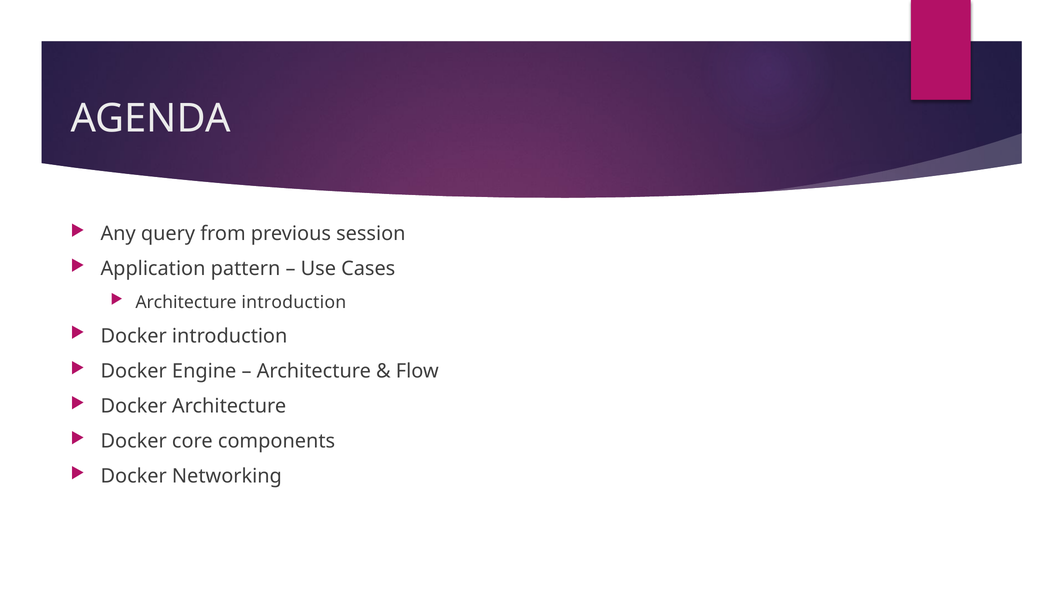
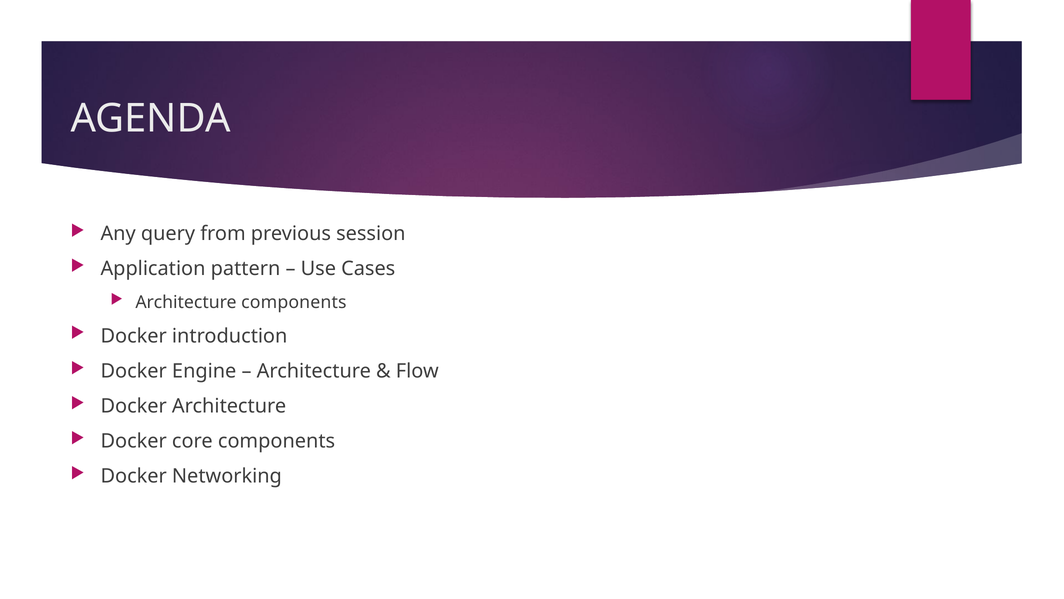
Architecture introduction: introduction -> components (294, 302)
